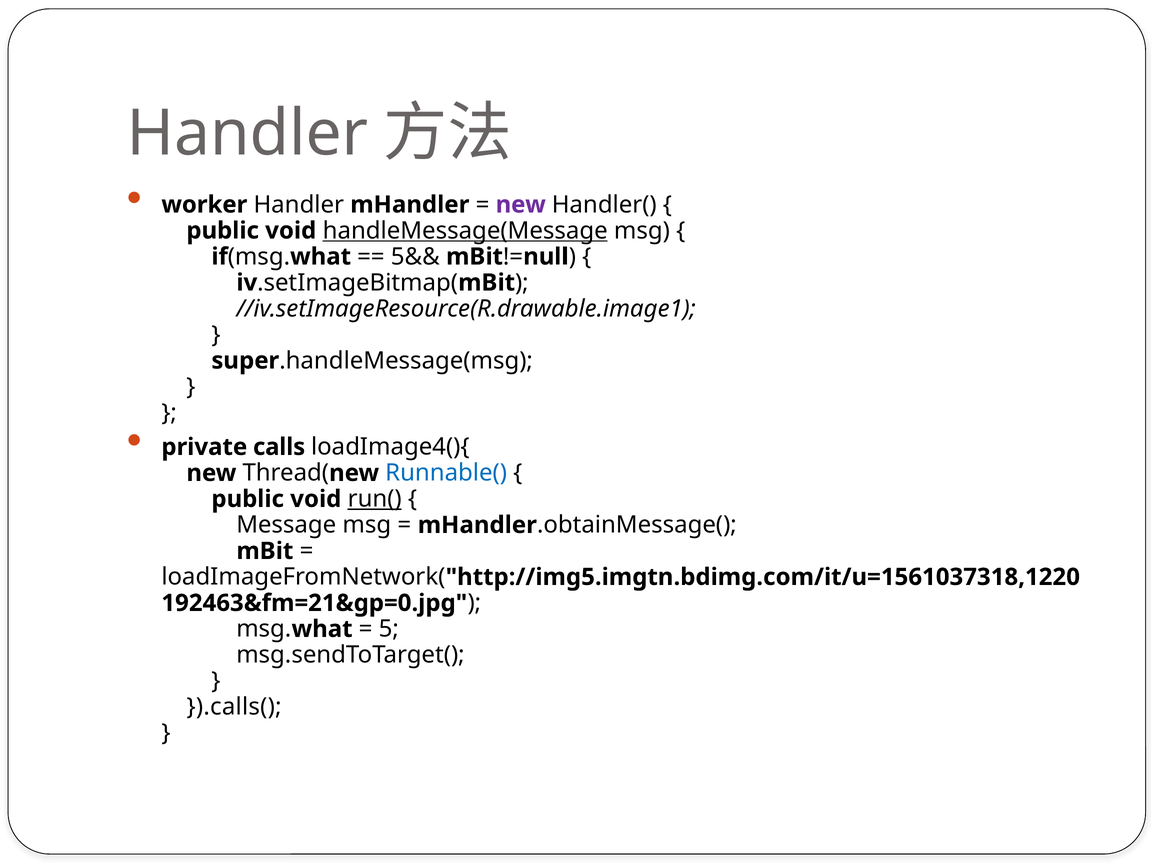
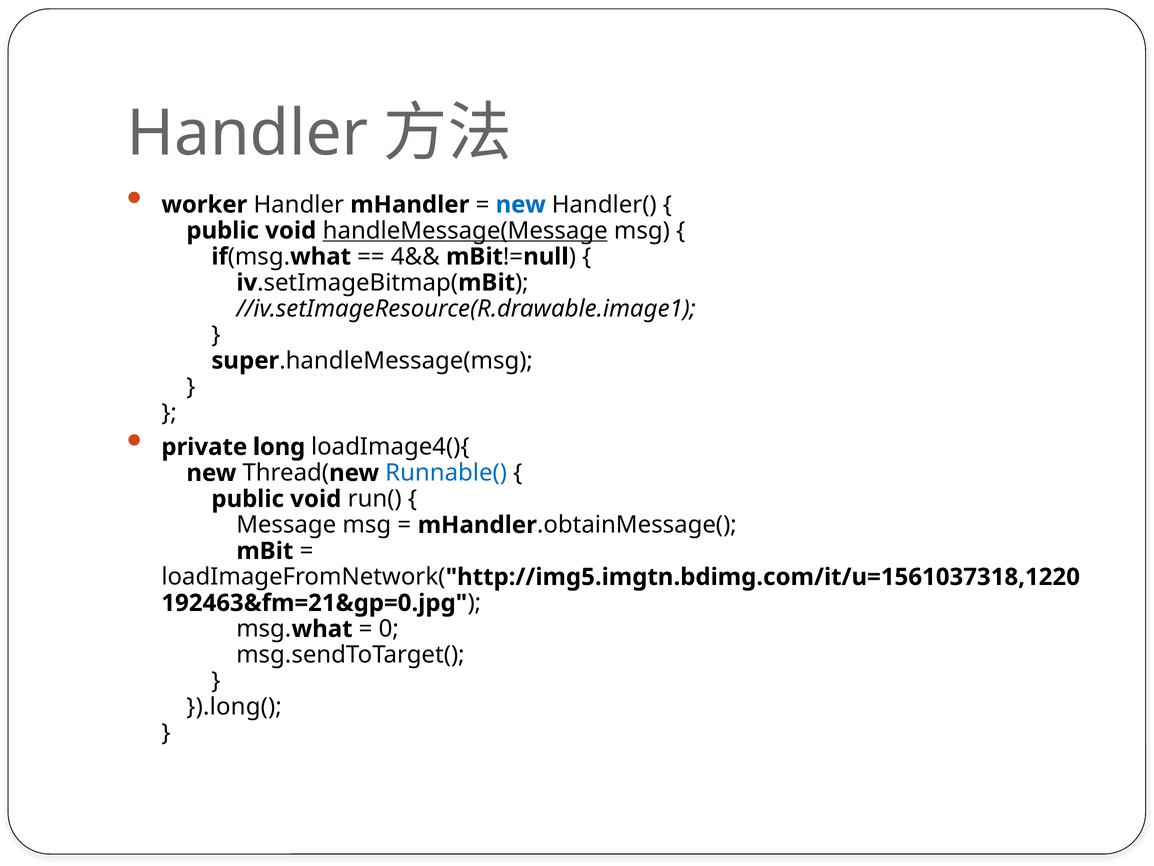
new colour: purple -> blue (521, 205)
5&&: 5&& -> 4&& (415, 256)
calls: calls -> long (279, 447)
run( underline: present -> none (375, 499)
5: 5 -> 0 (389, 629)
}).calls(: }).calls( -> }).long( (234, 707)
